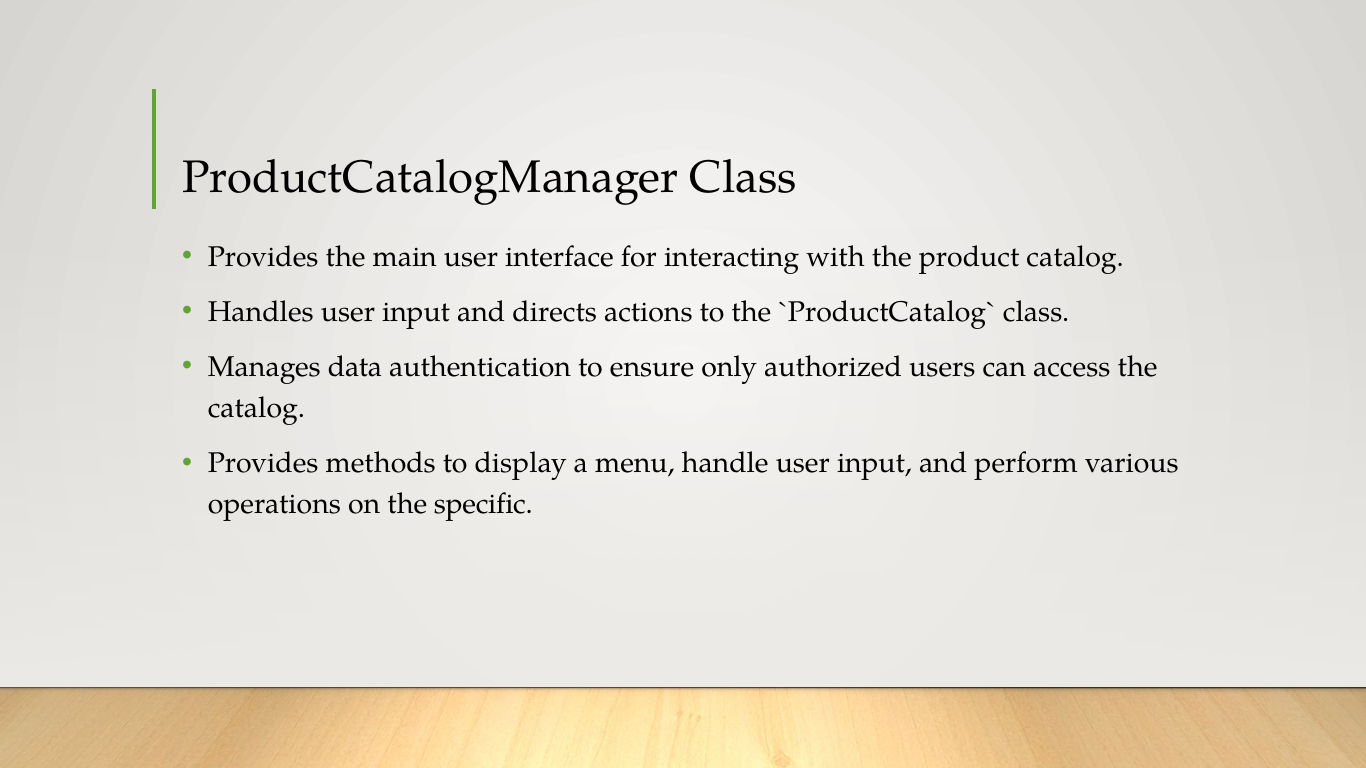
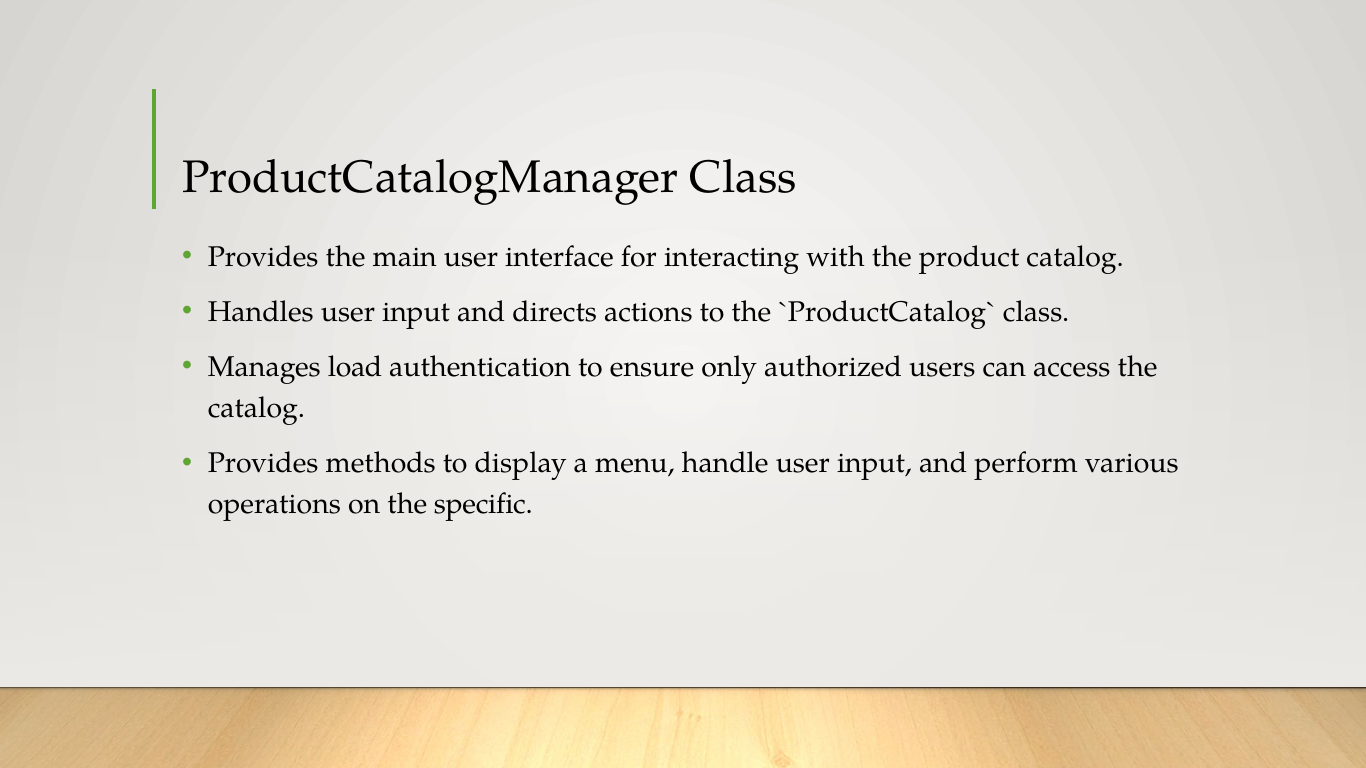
data: data -> load (355, 367)
